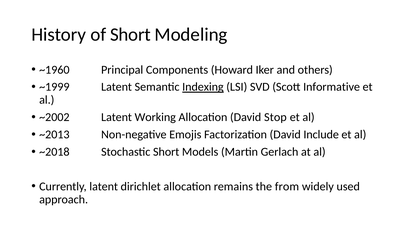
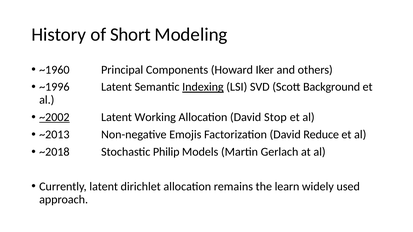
~1999: ~1999 -> ~1996 (54, 87)
Informative: Informative -> Background (332, 87)
~2002 underline: none -> present (54, 117)
Include: Include -> Reduce (321, 135)
Stochastic Short: Short -> Philip (166, 152)
from: from -> learn (287, 187)
